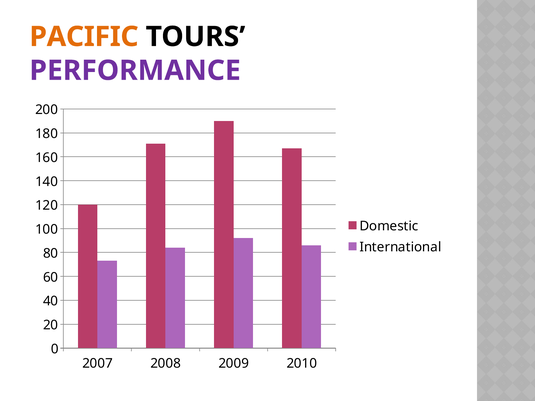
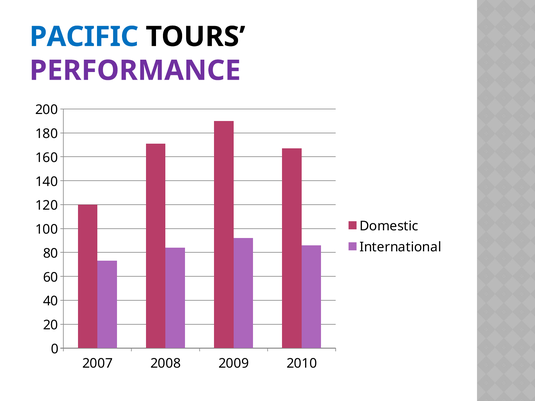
PACIFIC colour: orange -> blue (84, 37)
